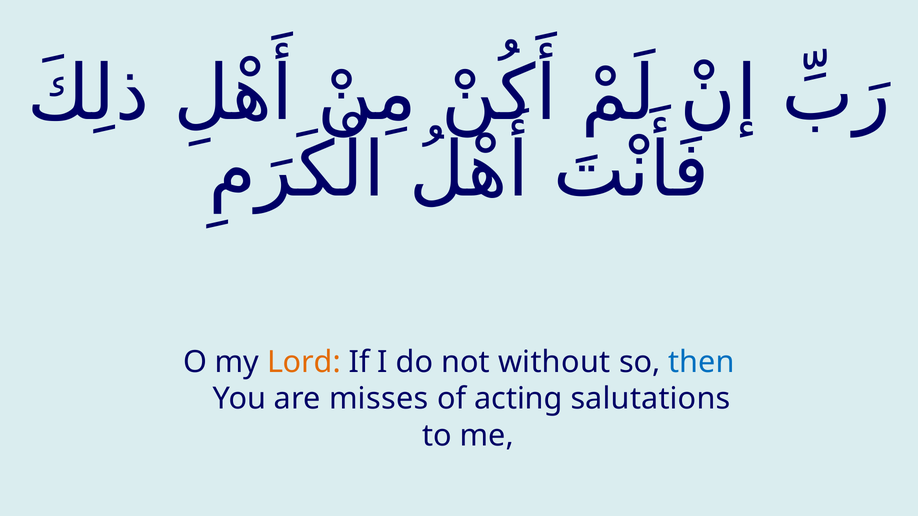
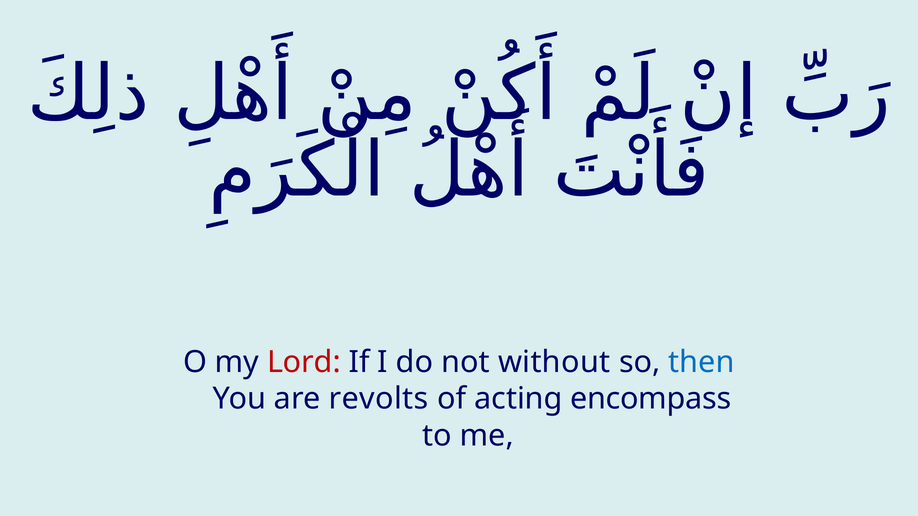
Lord colour: orange -> red (304, 362)
misses: misses -> revolts (379, 399)
salutations: salutations -> encompass (651, 399)
